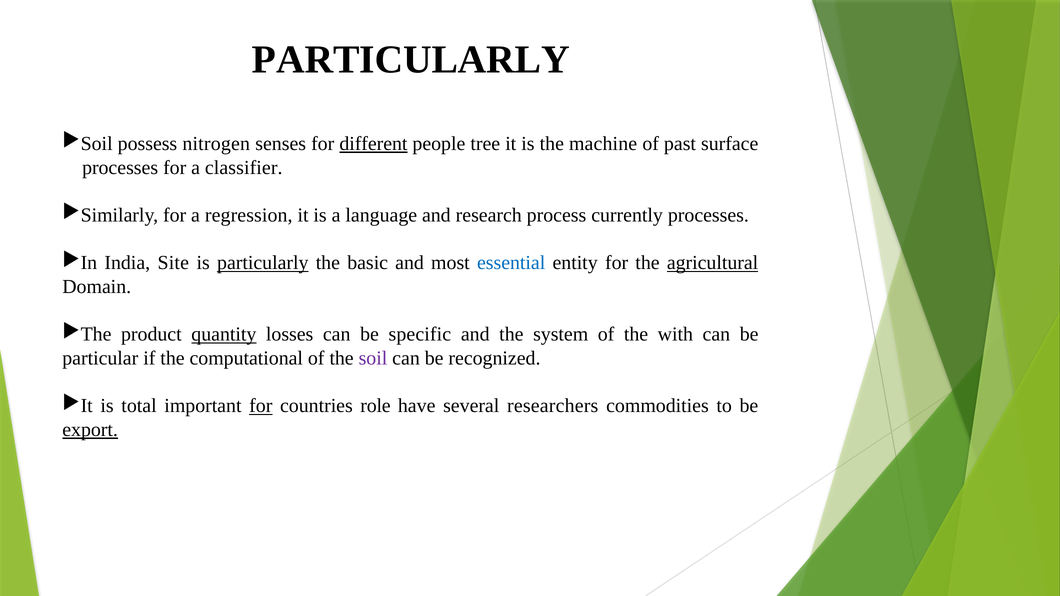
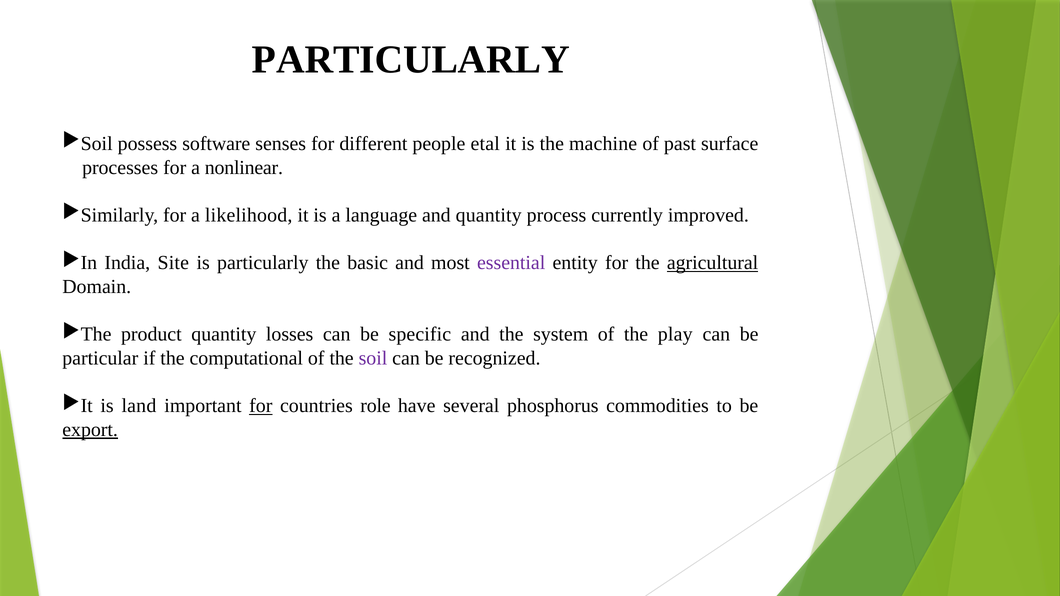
nitrogen: nitrogen -> software (216, 144)
different underline: present -> none (373, 144)
tree: tree -> etal (485, 144)
classifier: classifier -> nonlinear (244, 168)
regression: regression -> likelihood (249, 215)
and research: research -> quantity (489, 215)
currently processes: processes -> improved (708, 215)
particularly underline: present -> none (263, 263)
essential colour: blue -> purple (511, 263)
quantity underline: present -> none (224, 334)
with: with -> play (675, 334)
total: total -> land (139, 406)
researchers: researchers -> phosphorus (553, 406)
